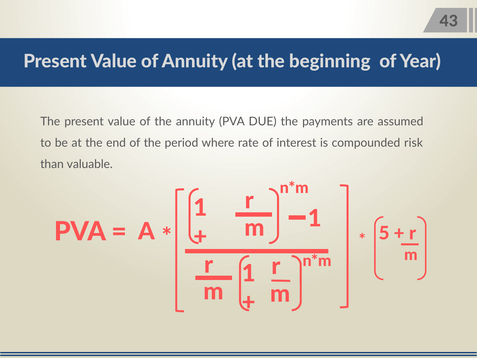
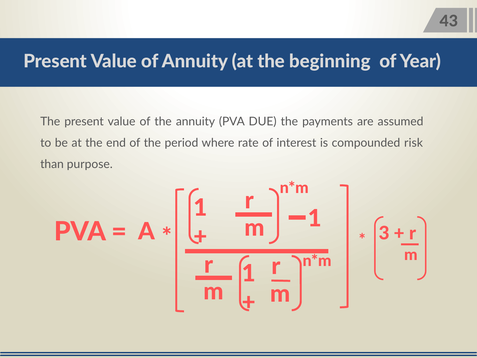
valuable: valuable -> purpose (90, 164)
5: 5 -> 3 (384, 233)
